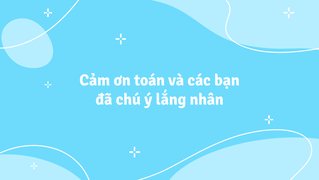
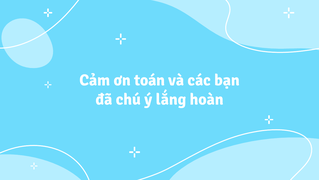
nhân: nhân -> hoàn (207, 99)
